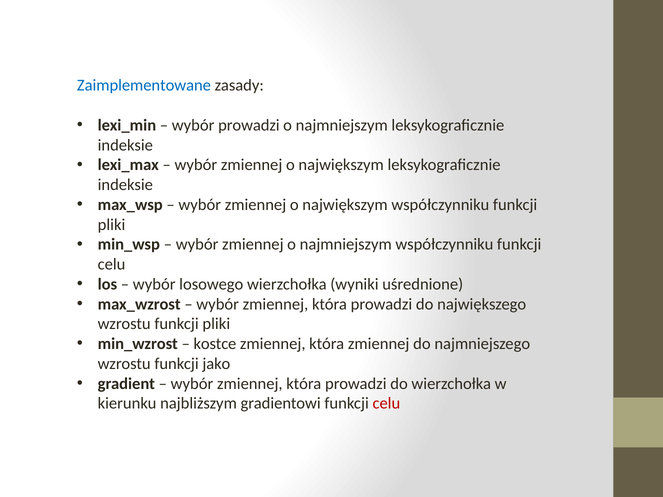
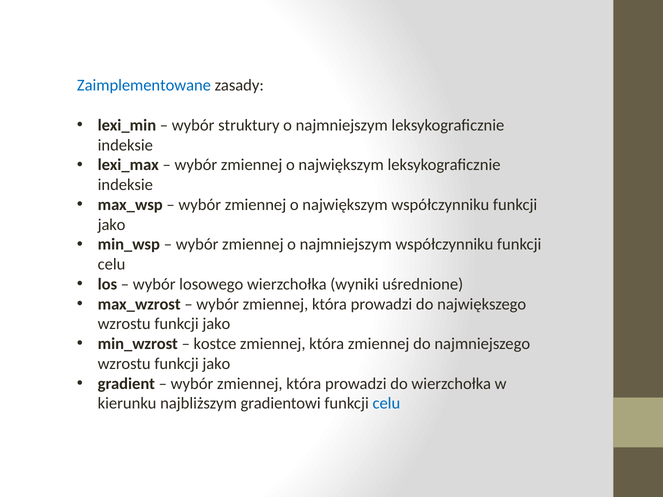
wybór prowadzi: prowadzi -> struktury (249, 125)
pliki: pliki -> jako (112, 225)
pliki: pliki -> jako (216, 324)
celu colour: red -> blue (386, 404)
